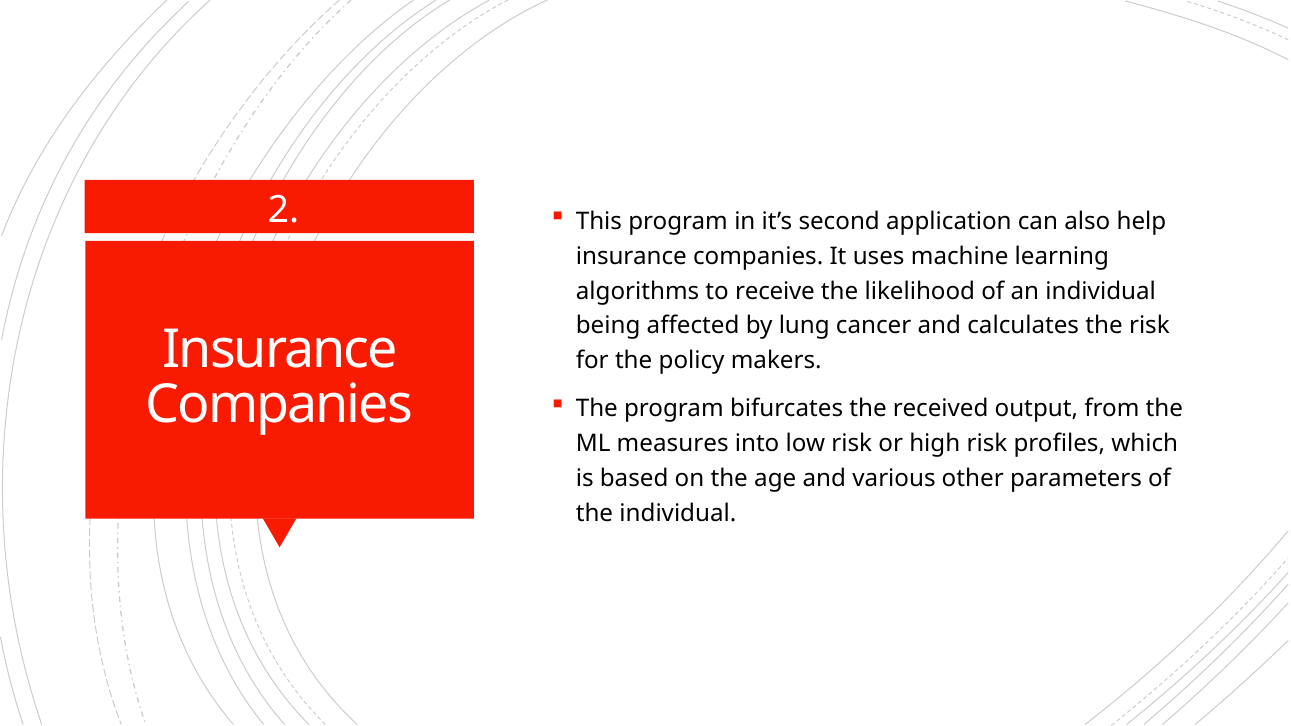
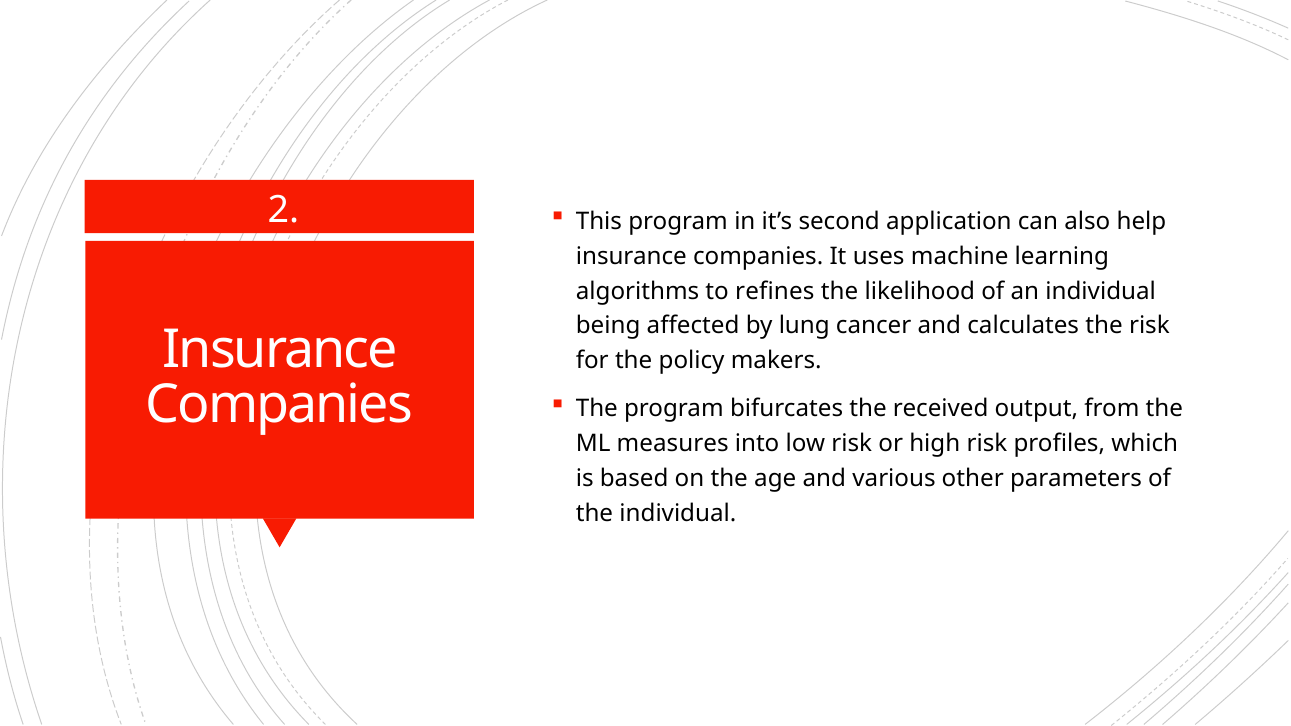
receive: receive -> refines (775, 291)
